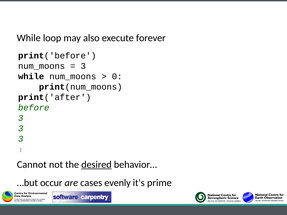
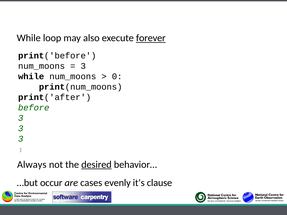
forever underline: none -> present (151, 38)
Cannot: Cannot -> Always (32, 165)
prime: prime -> clause (159, 183)
